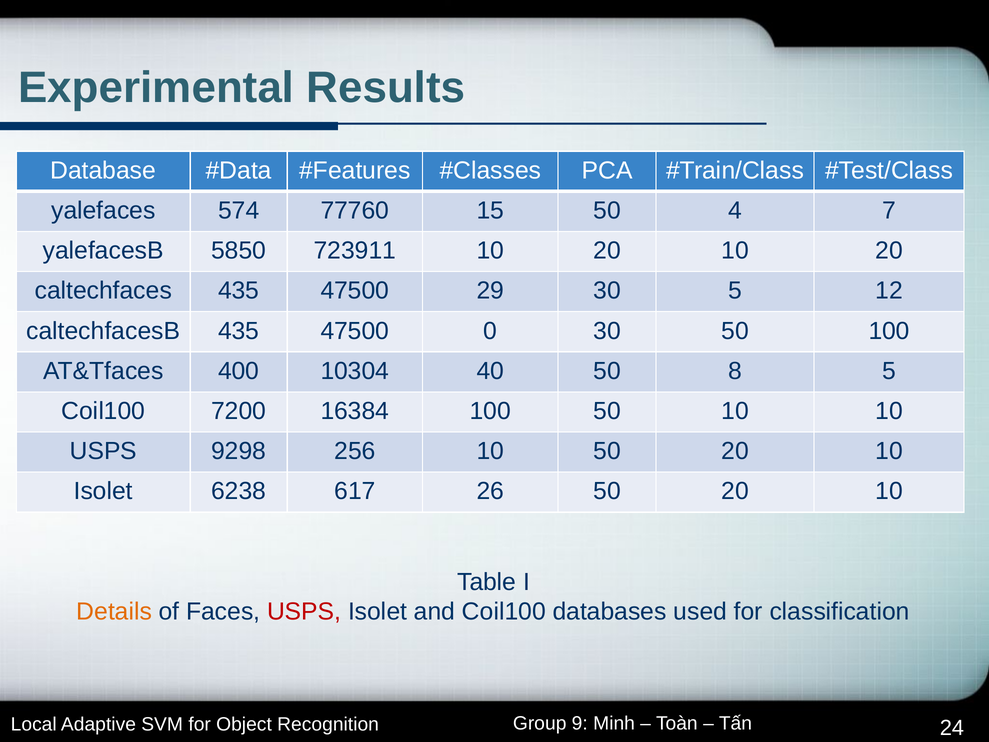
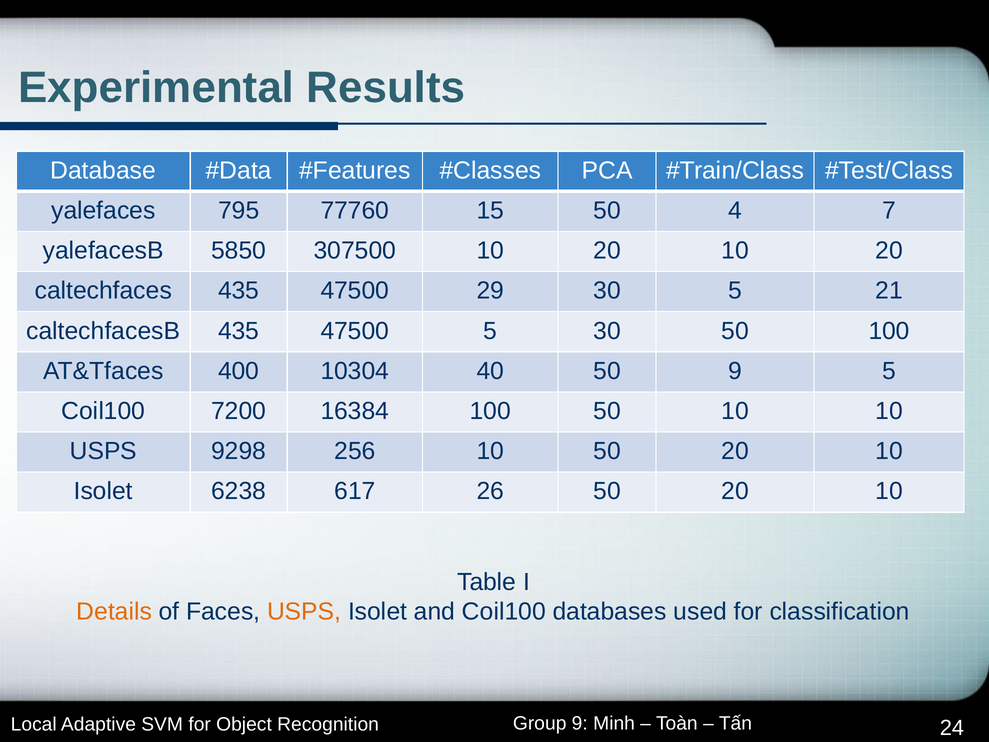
574: 574 -> 795 (239, 210)
723911: 723911 -> 307500 (355, 251)
12: 12 -> 21 (889, 291)
47500 0: 0 -> 5 (490, 331)
50 8: 8 -> 9 (735, 371)
USPS colour: red -> orange (304, 611)
